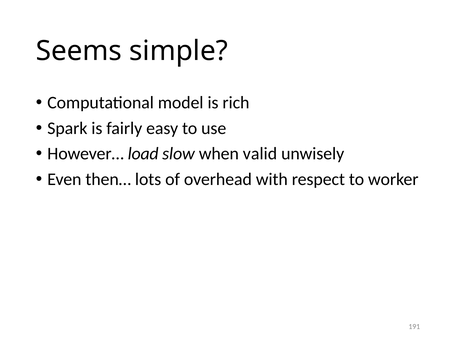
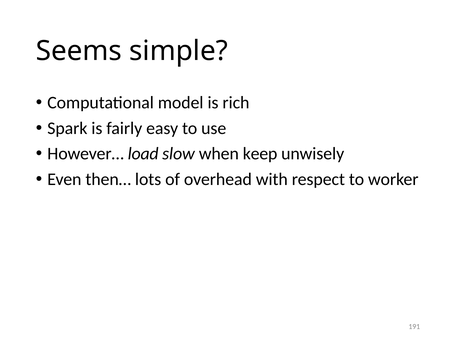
valid: valid -> keep (260, 154)
